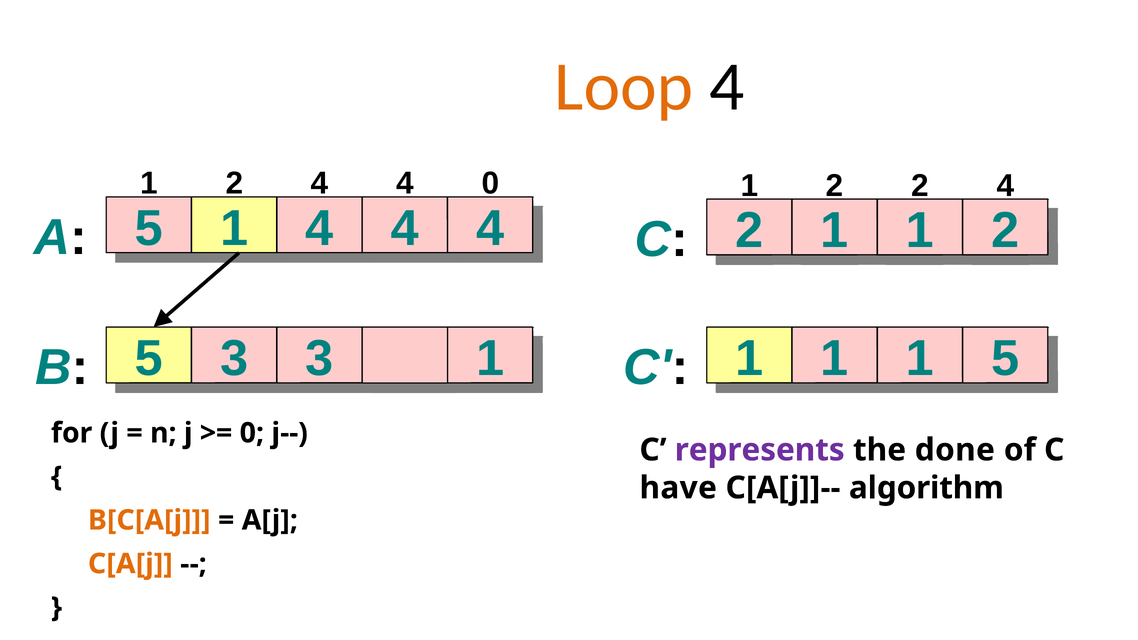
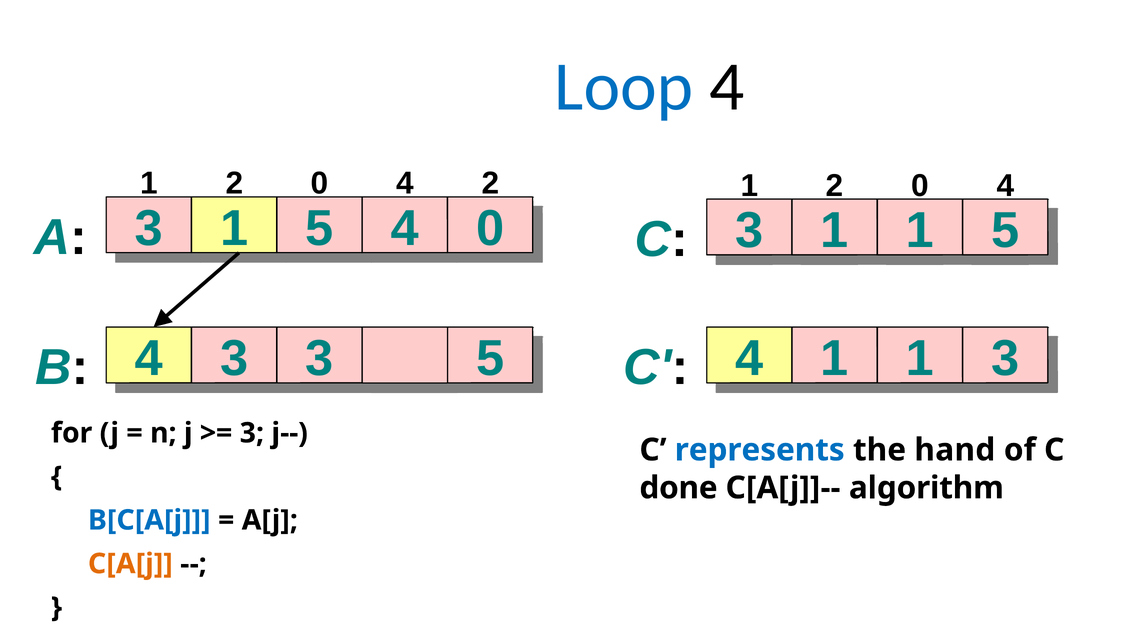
Loop colour: orange -> blue (624, 87)
4: 4 -> 0 (320, 183)
4 0: 0 -> 2 (490, 183)
2: 2 -> 0 (920, 186)
A 5: 5 -> 3 (149, 228)
4: 4 -> 5 (319, 228)
4: 4 -> 0 (490, 228)
C 2: 2 -> 3 (749, 231)
2: 2 -> 5 (1005, 231)
B 5: 5 -> 4 (149, 359)
3 1: 1 -> 5 (490, 359)
C 1: 1 -> 4 (749, 359)
1 5: 5 -> 3 (1005, 359)
0: 0 -> 3 (252, 433)
represents colour: purple -> blue (760, 450)
done: done -> hand (955, 450)
have: have -> done (679, 488)
B[C[A[j colour: orange -> blue (149, 520)
